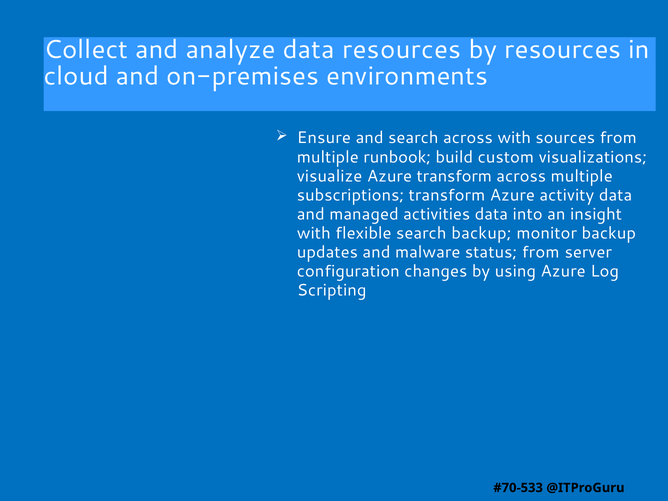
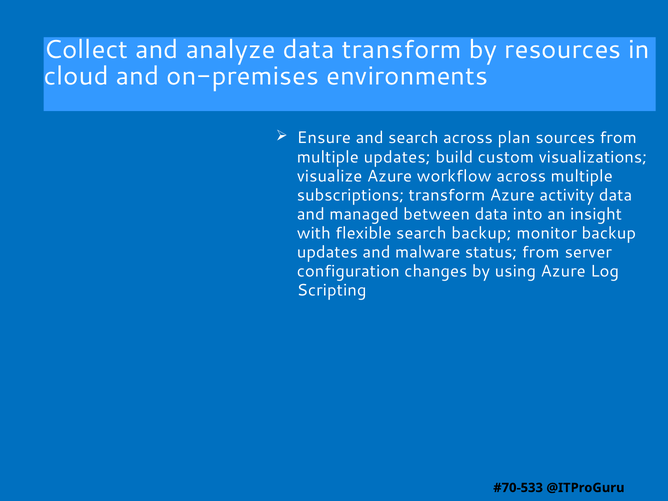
data resources: resources -> transform (402, 50)
across with: with -> plan (514, 138)
multiple runbook: runbook -> updates (397, 157)
Azure transform: transform -> workflow (454, 176)
activities: activities -> between (437, 214)
